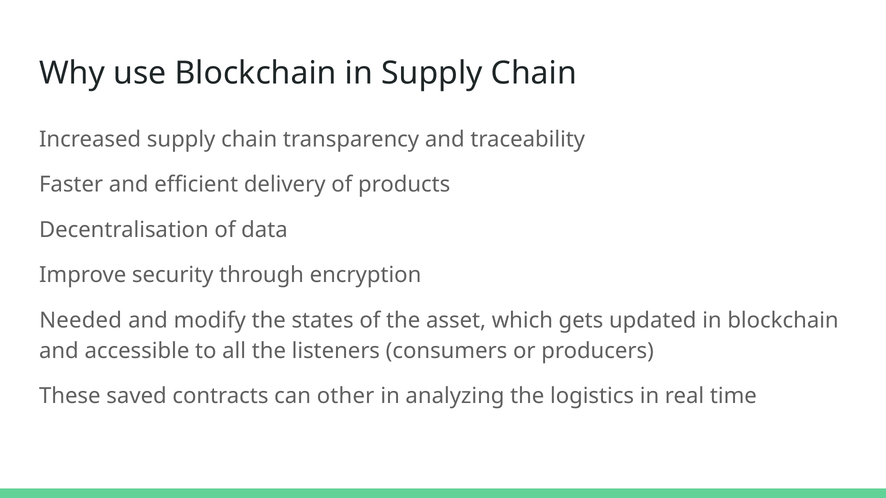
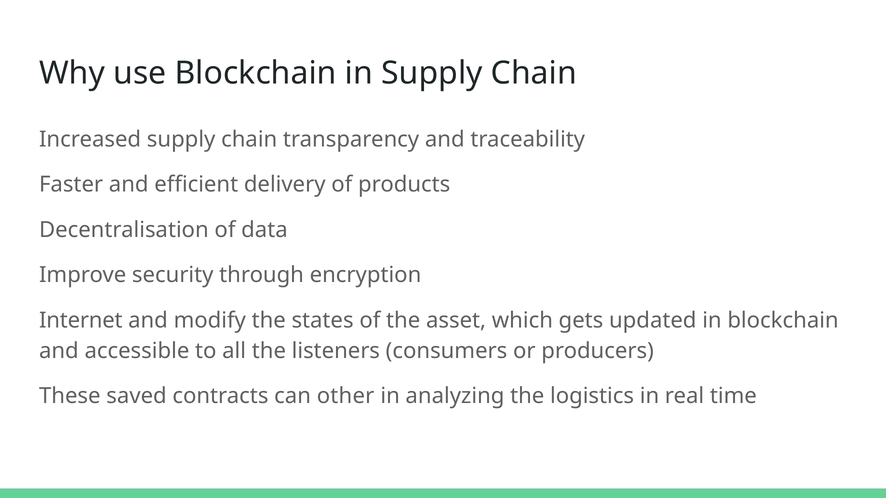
Needed: Needed -> Internet (81, 321)
